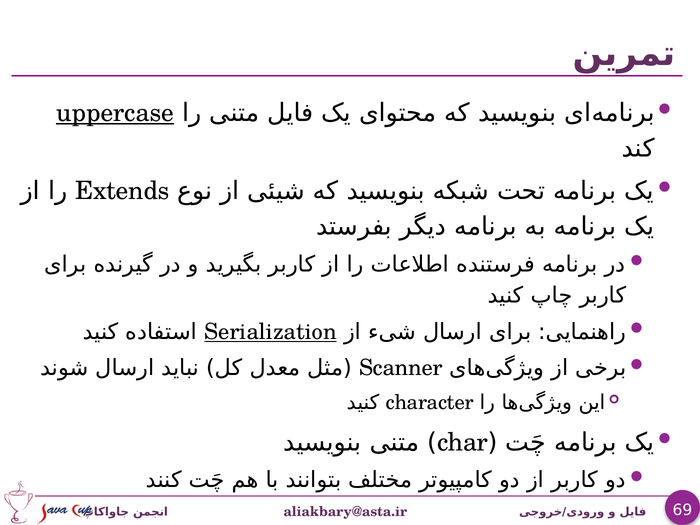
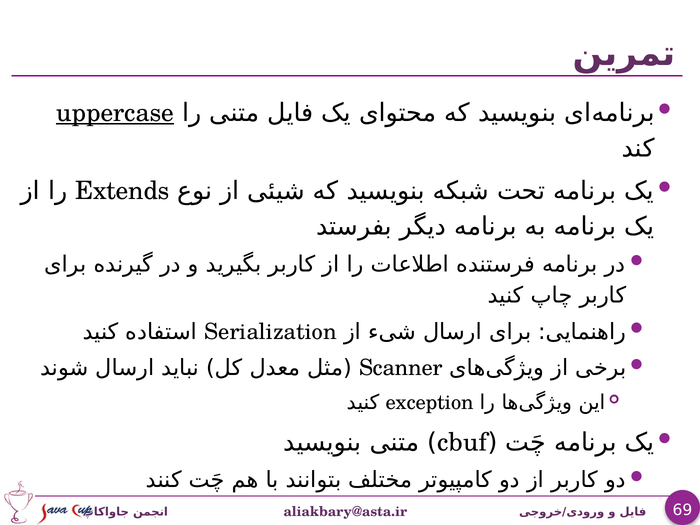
Serialization underline: present -> none (271, 332)
character: character -> exception (430, 402)
char: char -> cbuf (462, 442)
